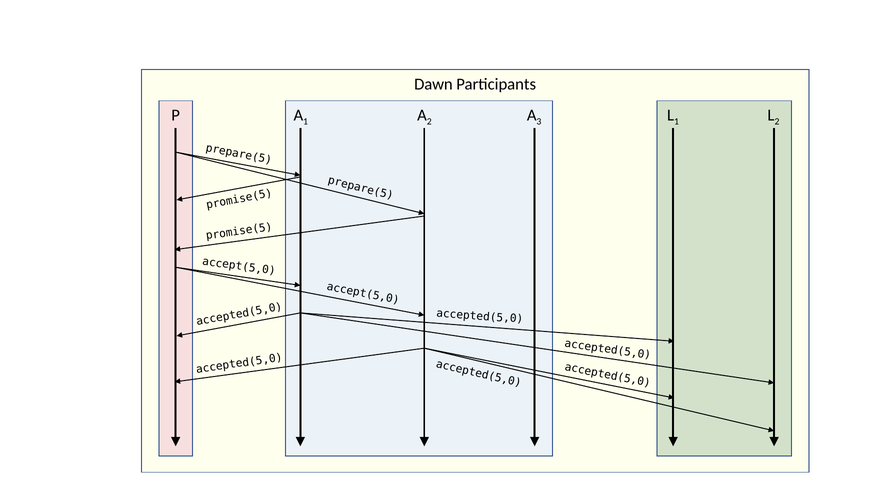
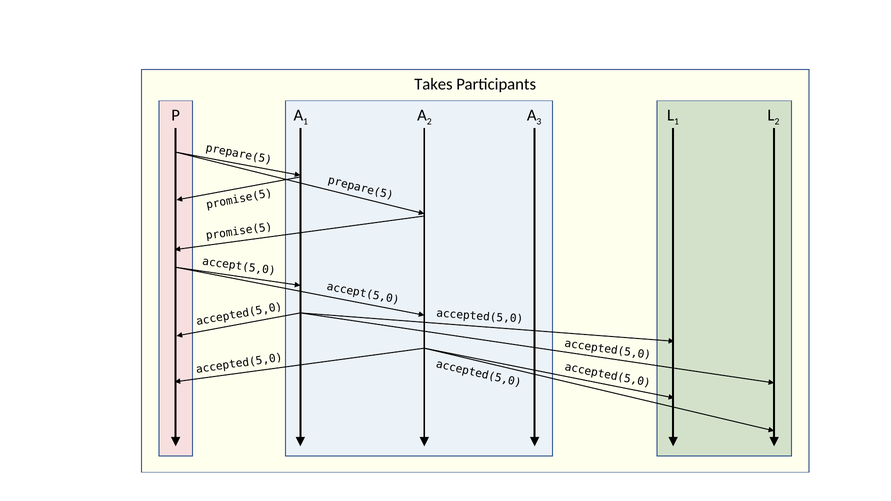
Dawn: Dawn -> Takes (433, 84)
